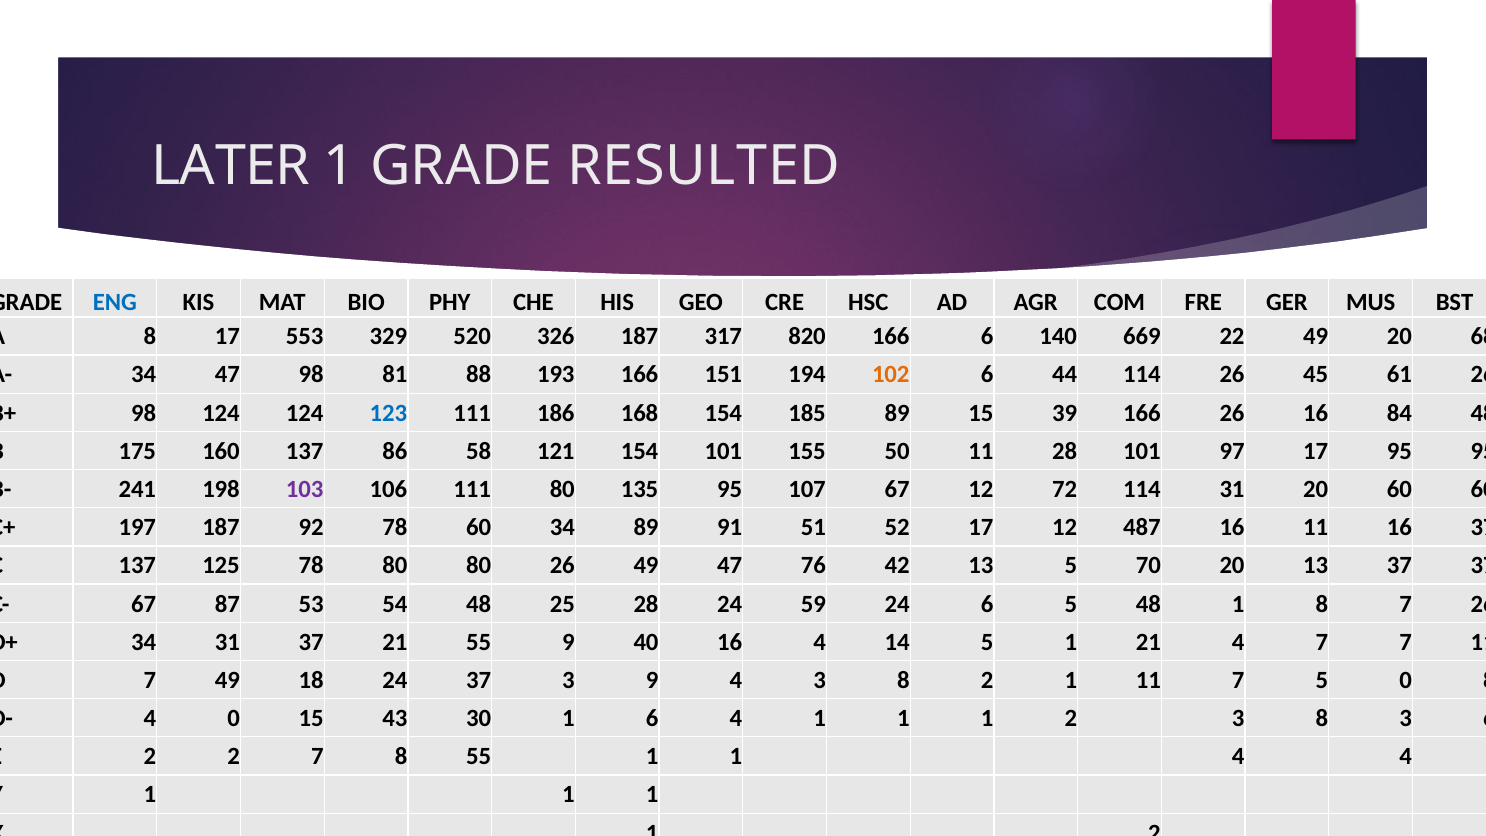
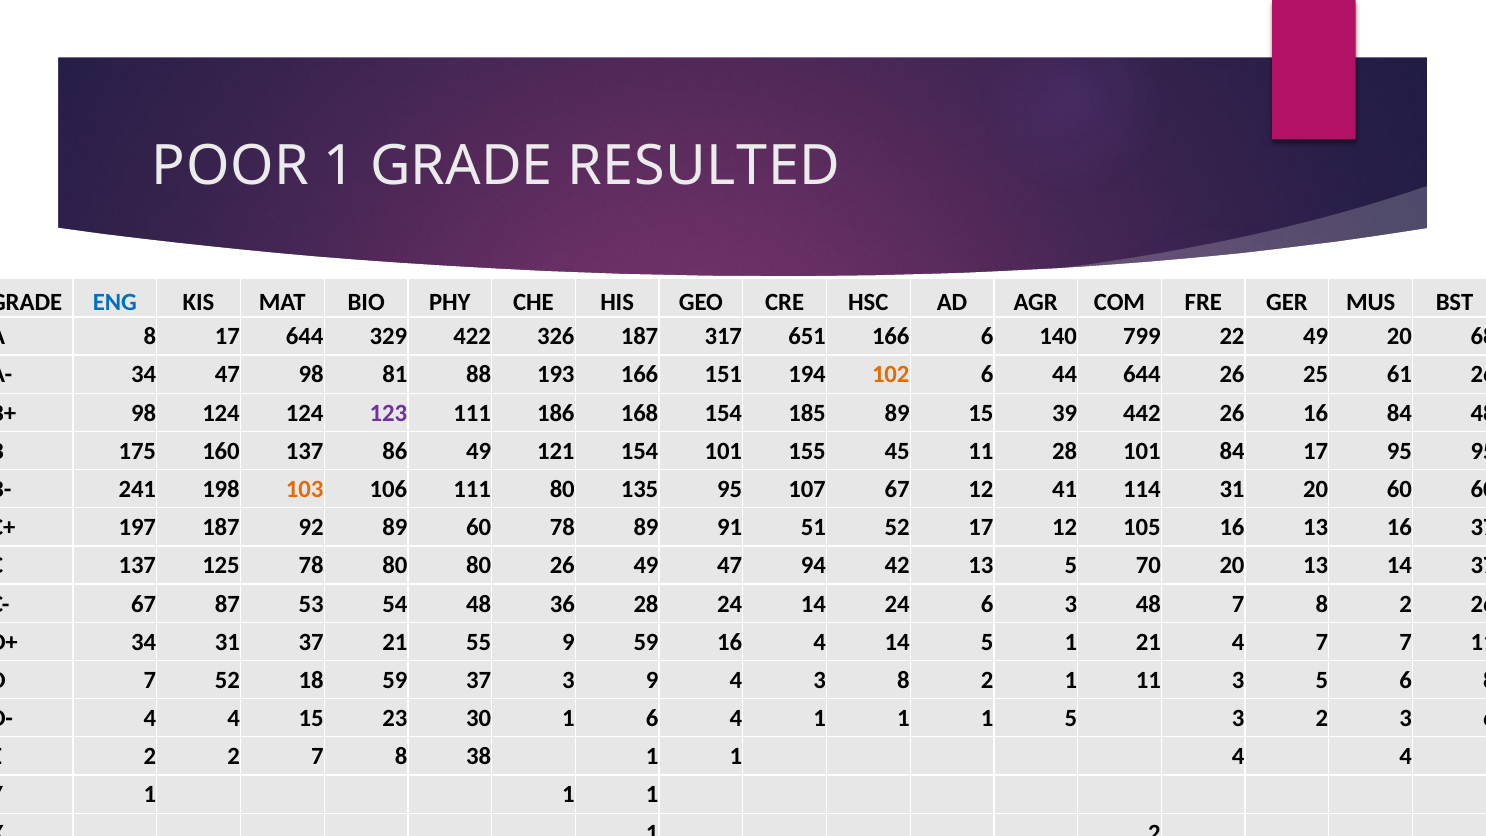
LATER: LATER -> POOR (230, 166)
17 553: 553 -> 644 (305, 337)
520: 520 -> 422 (472, 337)
820: 820 -> 651 (807, 337)
669: 669 -> 799 (1142, 337)
44 114: 114 -> 644 (1142, 375)
45: 45 -> 25 (1316, 375)
123 colour: blue -> purple (388, 413)
39 166: 166 -> 442 (1142, 413)
86 58: 58 -> 49 (479, 451)
50: 50 -> 45 (897, 451)
101 97: 97 -> 84 (1232, 451)
103 colour: purple -> orange (305, 489)
72: 72 -> 41 (1065, 489)
92 78: 78 -> 89 (395, 527)
60 34: 34 -> 78 (562, 527)
487: 487 -> 105 (1142, 527)
16 11: 11 -> 13 (1316, 527)
76: 76 -> 94 (813, 566)
13 37: 37 -> 14 (1399, 566)
25: 25 -> 36 (562, 604)
24 59: 59 -> 14 (813, 604)
6 5: 5 -> 3 (1071, 604)
48 1: 1 -> 7 (1238, 604)
7: 7 -> 2 (1406, 604)
9 40: 40 -> 59 (646, 642)
7 49: 49 -> 52 (227, 680)
18 24: 24 -> 59 (395, 680)
11 7: 7 -> 3 (1238, 680)
5 0: 0 -> 6 (1406, 680)
0: 0 -> 4 (234, 718)
43: 43 -> 23 (395, 718)
1 1 2: 2 -> 5 (1071, 718)
8: 8 -> 2 (1322, 718)
8 55: 55 -> 38 (479, 756)
